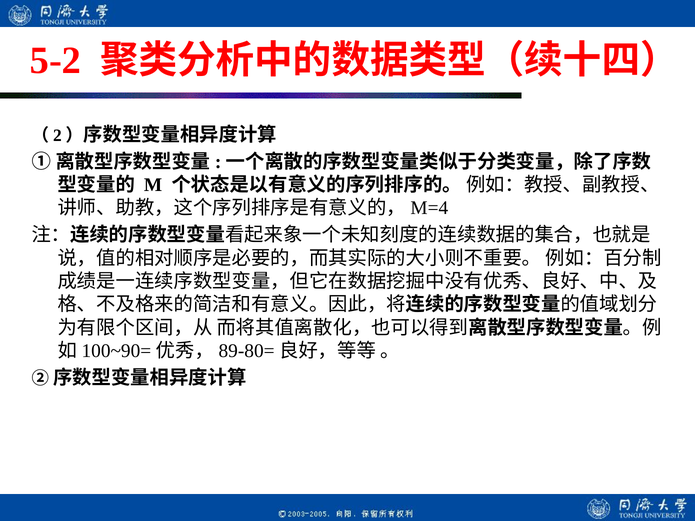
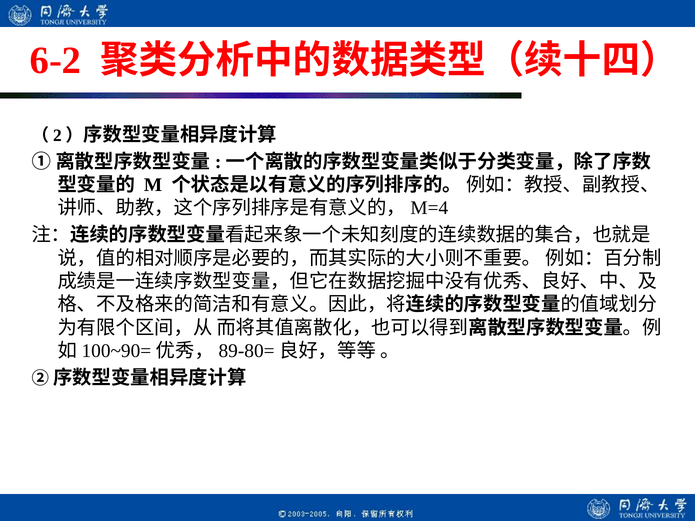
5-2: 5-2 -> 6-2 (56, 61)
